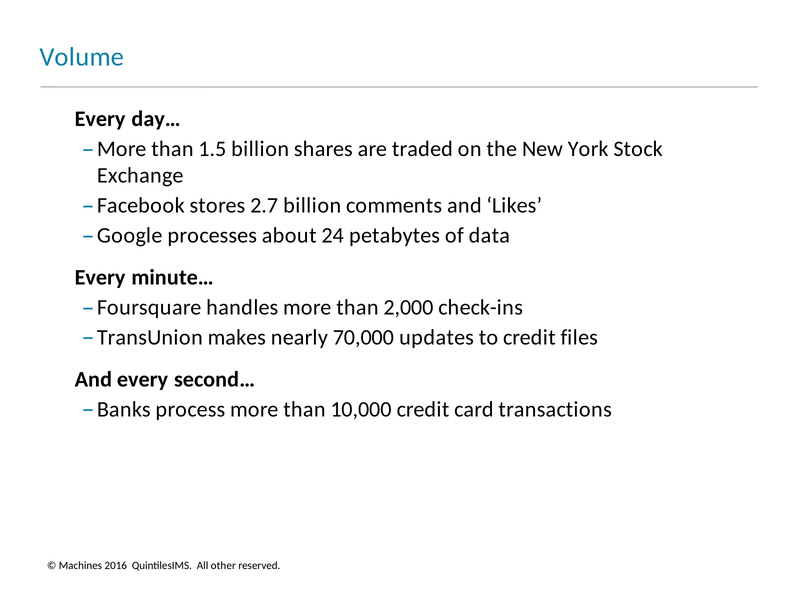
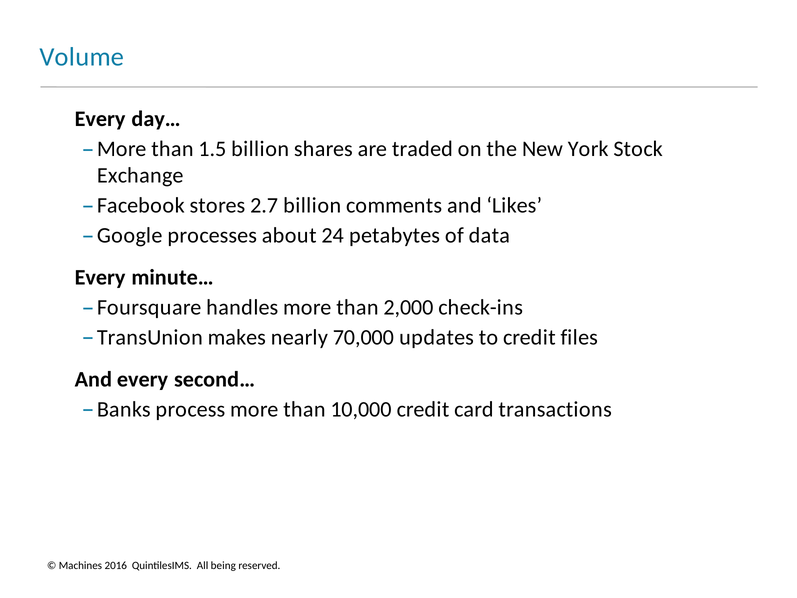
other: other -> being (223, 565)
